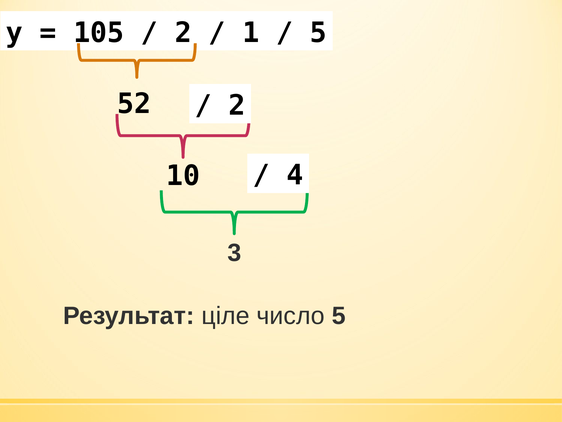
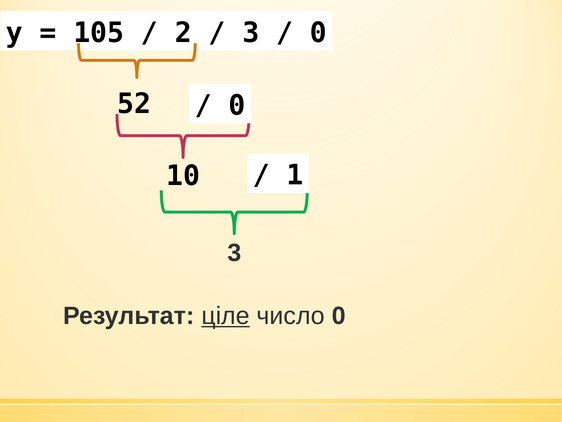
1: 1 -> 3 (251, 33)
5: 5 -> 0 (318, 33)
2: 2 -> 0 (237, 105)
4: 4 -> 1 (295, 175)
ціле underline: none -> present (226, 316)
число 5: 5 -> 0 (339, 316)
